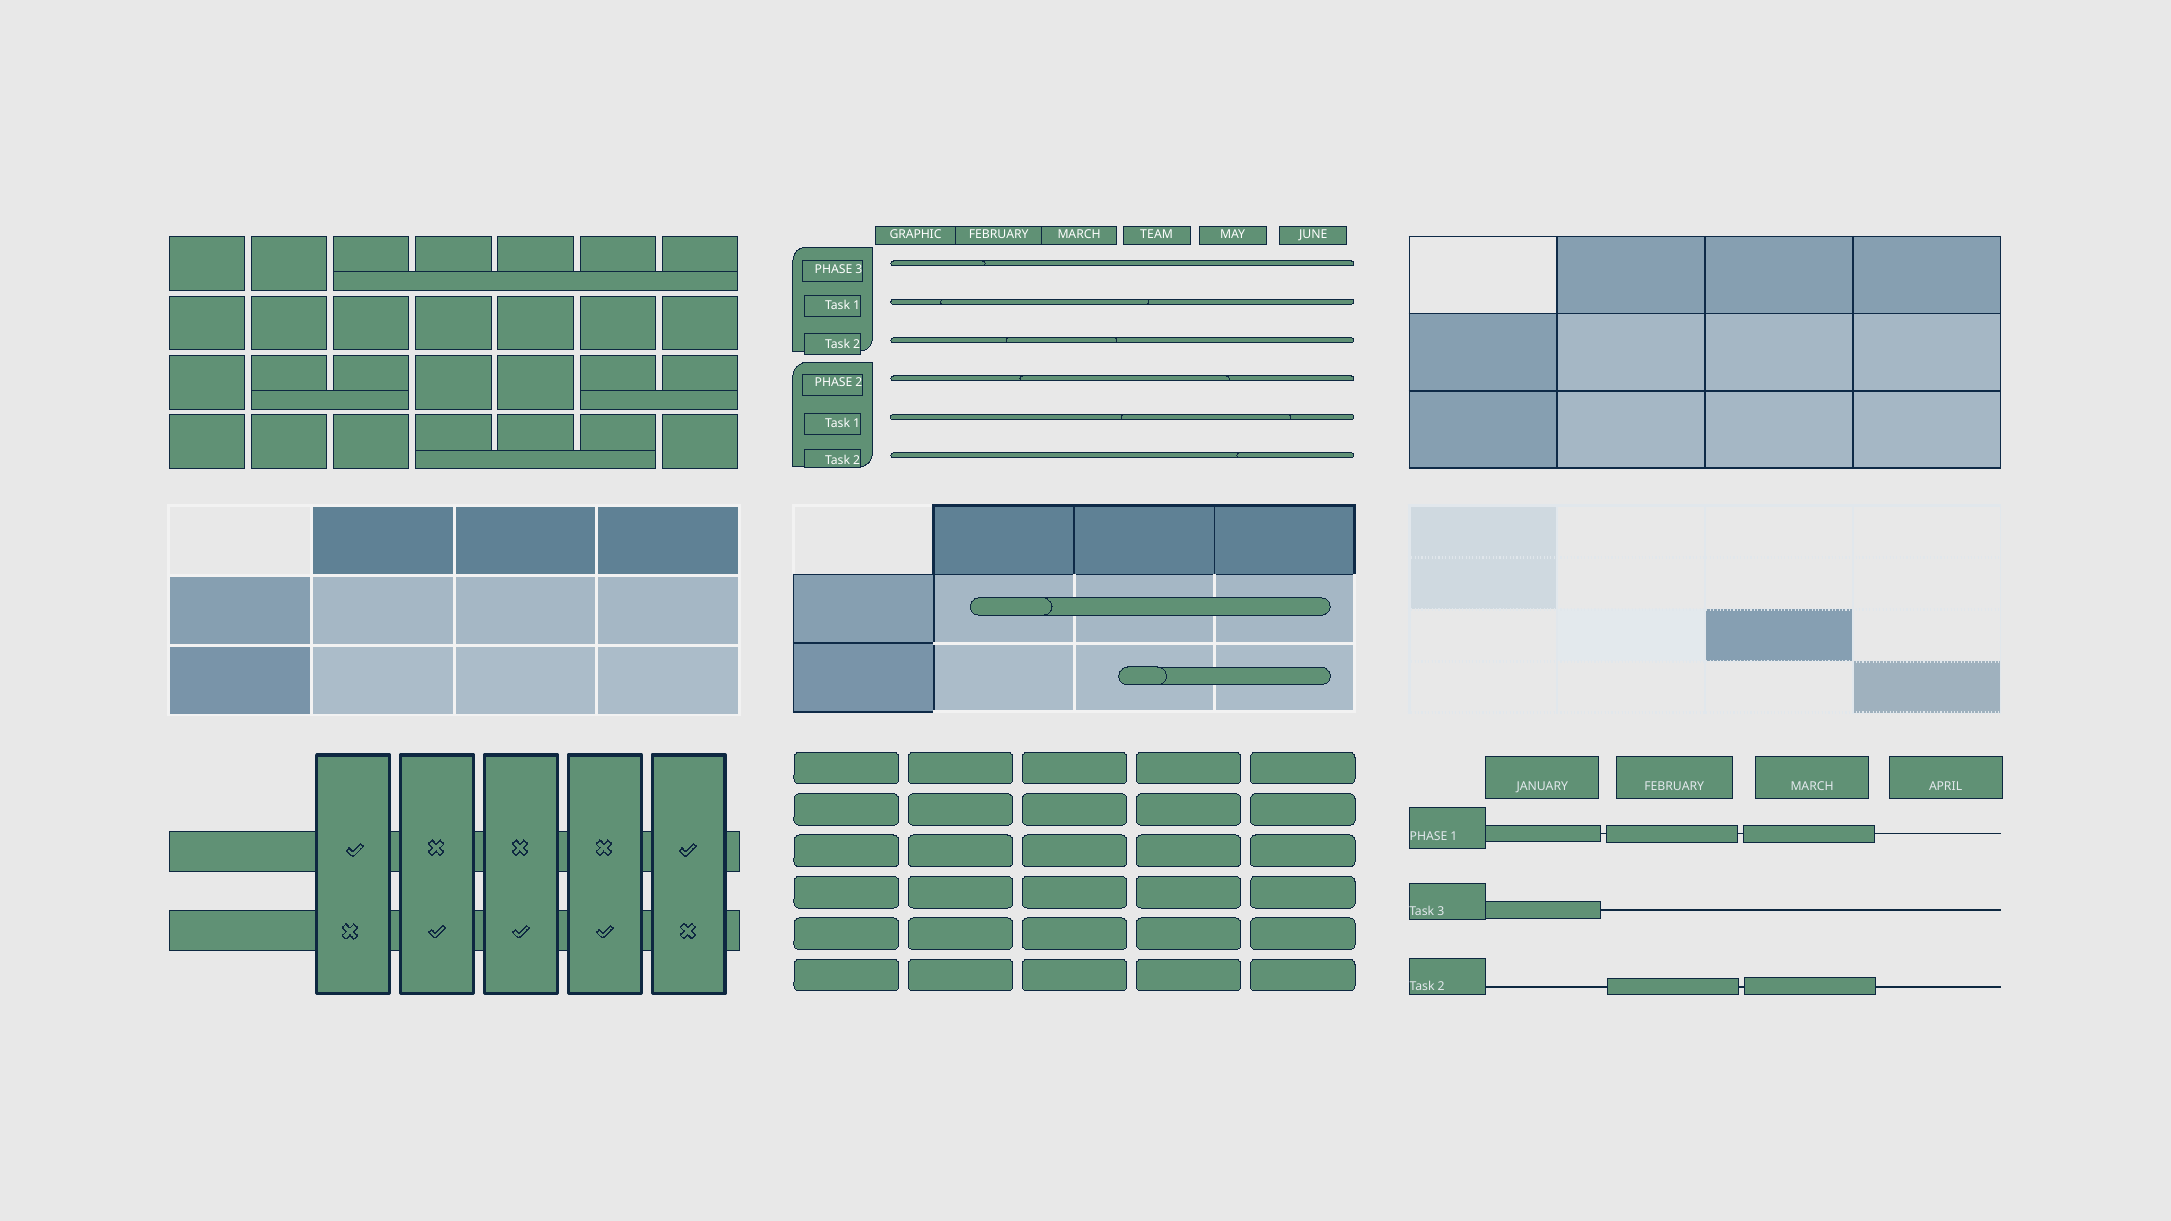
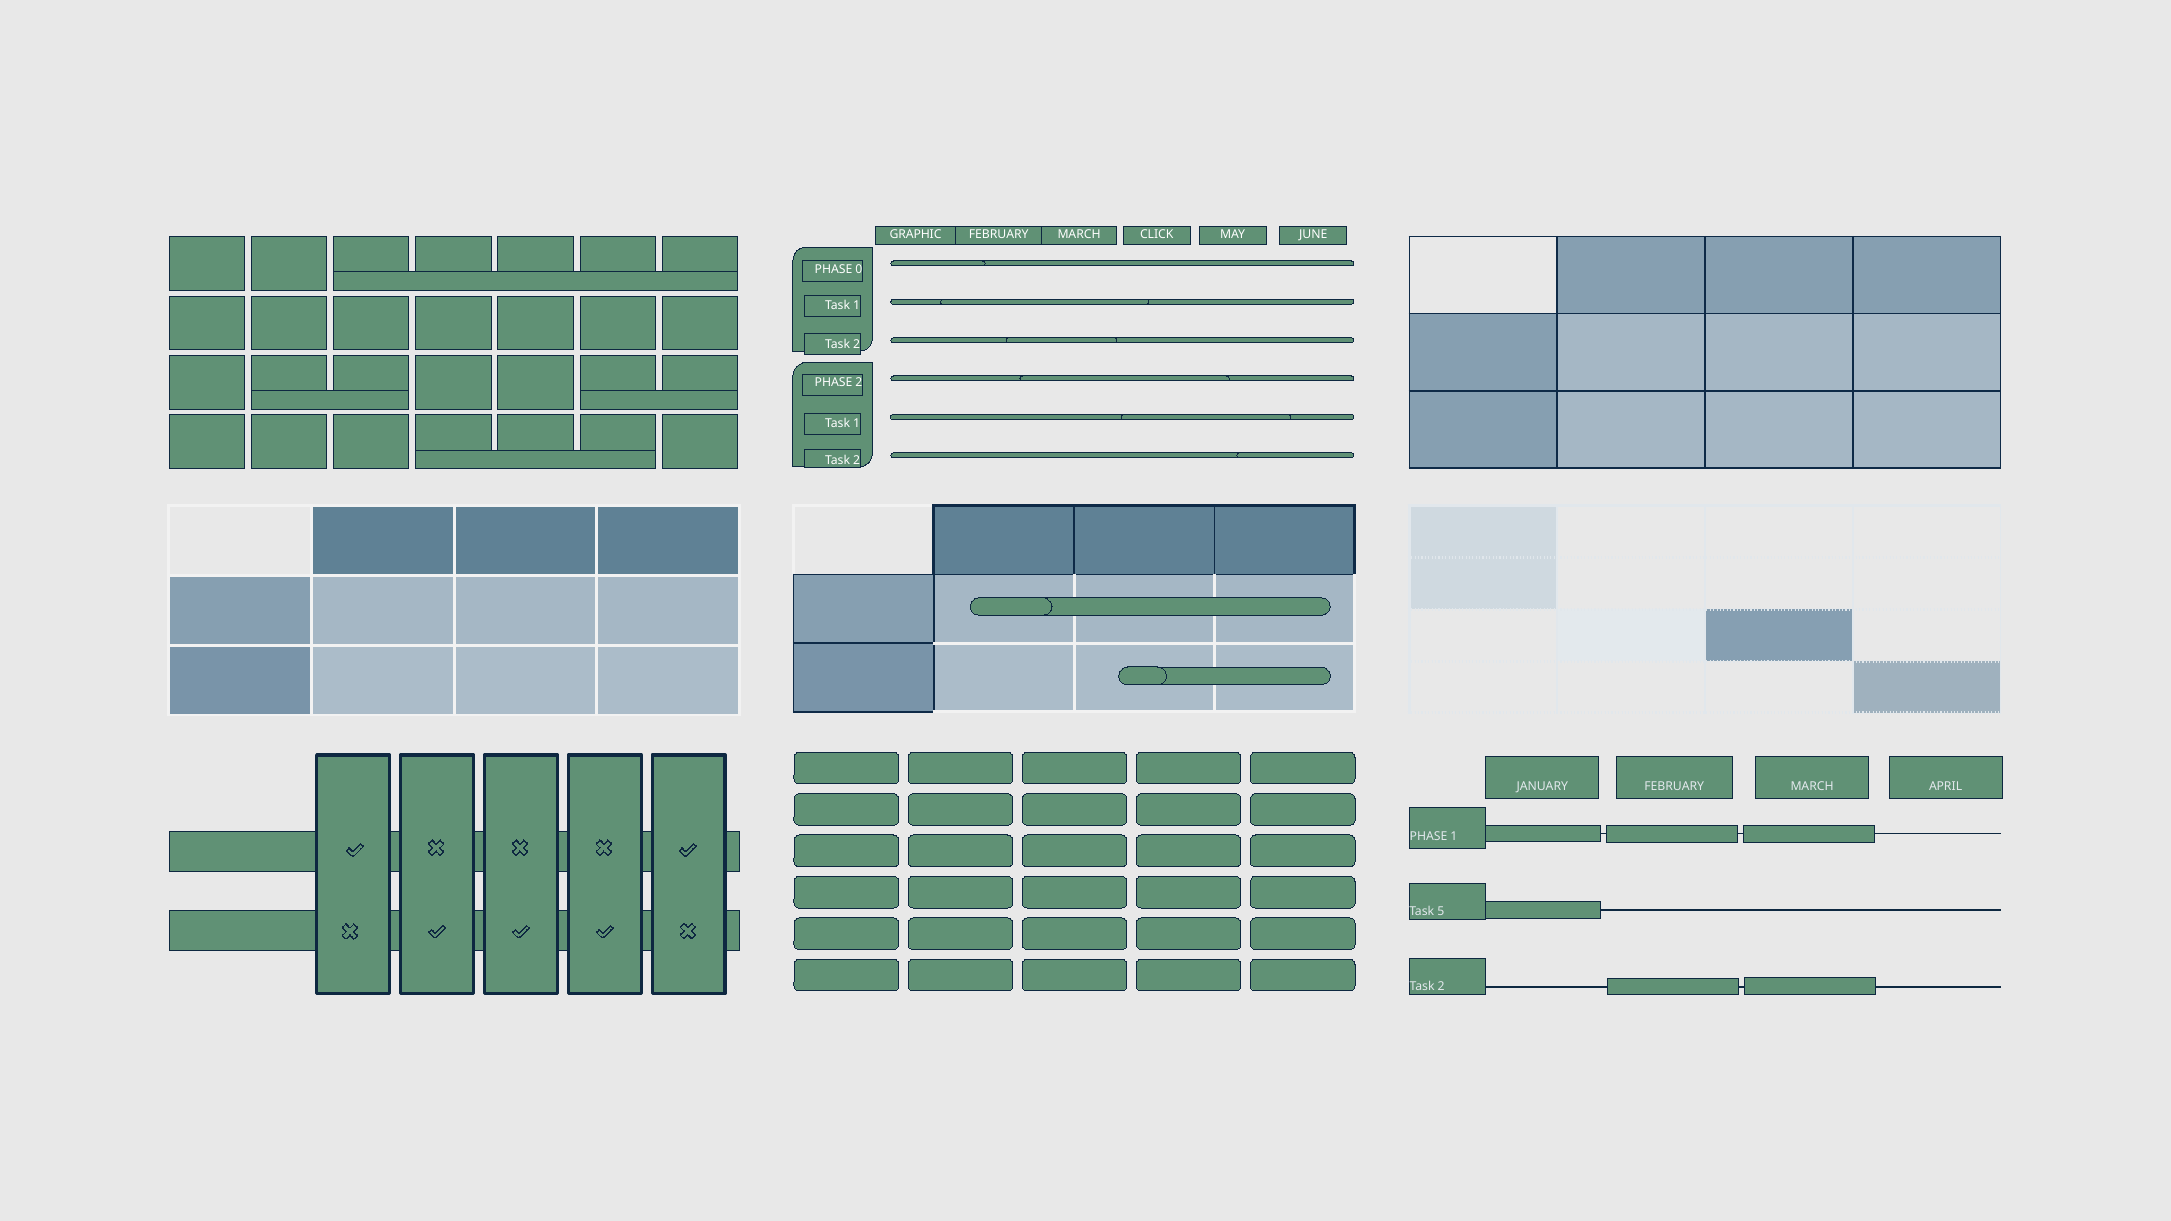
TEAM: TEAM -> CLICK (1157, 234)
PHASE 3: 3 -> 0 (859, 269)
Task 3: 3 -> 5 (1441, 912)
